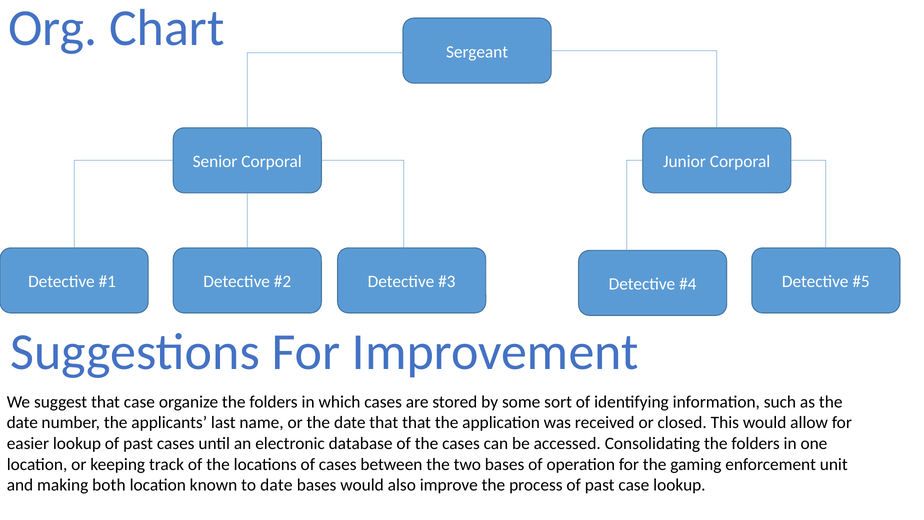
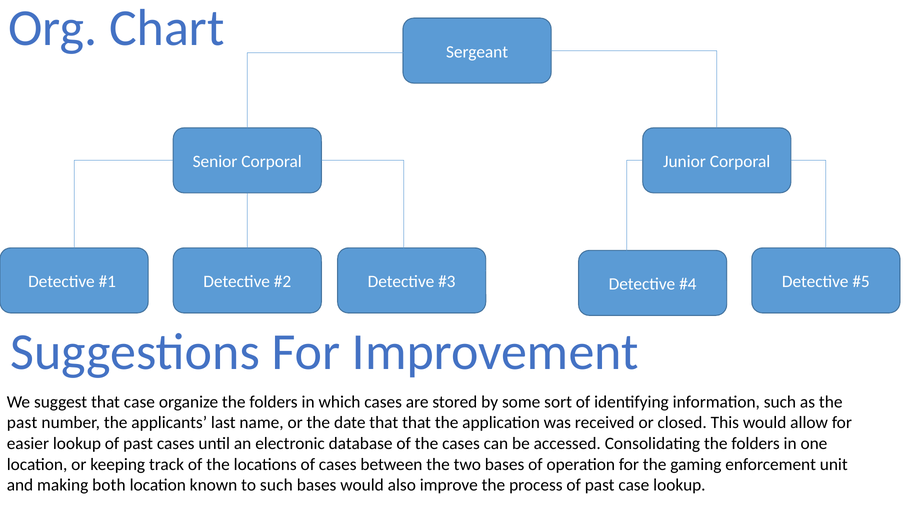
date: date -> past (22, 423)
to date: date -> such (276, 485)
